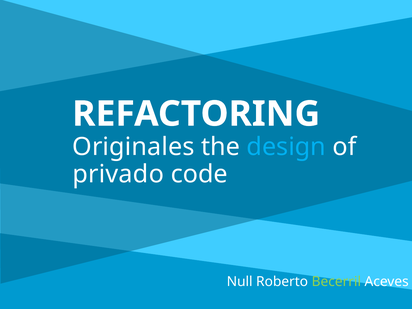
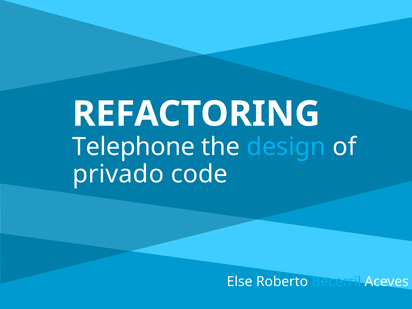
Originales: Originales -> Telephone (134, 147)
Null: Null -> Else (240, 282)
Becerril colour: light green -> light blue (336, 282)
